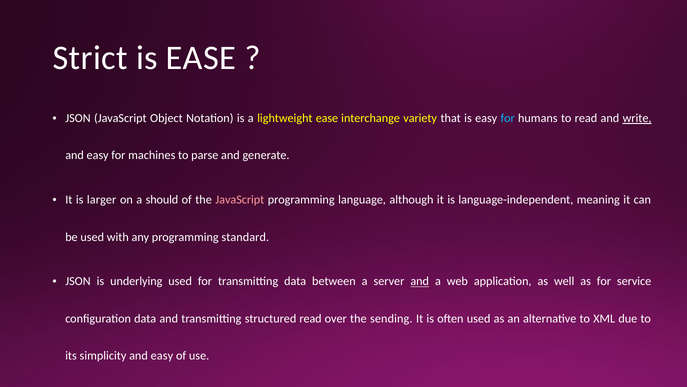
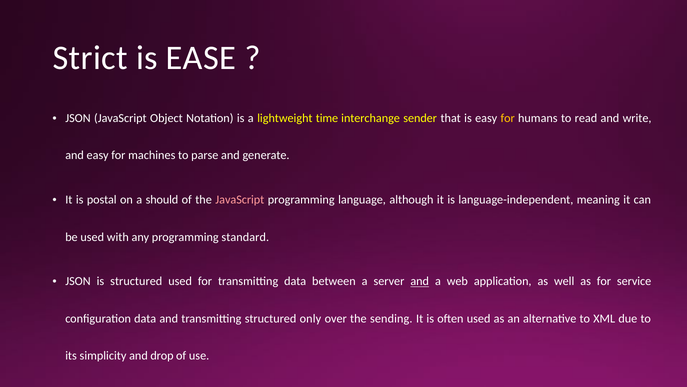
lightweight ease: ease -> time (327, 118)
variety: variety -> sender (420, 118)
for colour: light blue -> yellow (508, 118)
write underline: present -> none (637, 118)
larger: larger -> postal (102, 200)
is underlying: underlying -> structured (136, 281)
structured read: read -> only (310, 318)
simplicity and easy: easy -> drop (162, 355)
